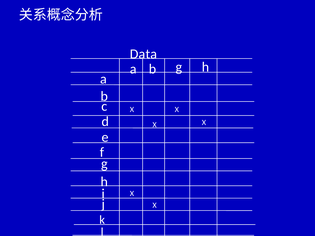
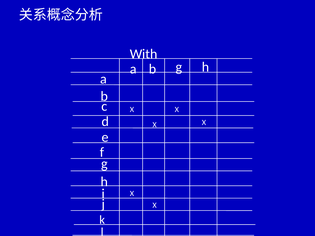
Data: Data -> With (144, 54)
